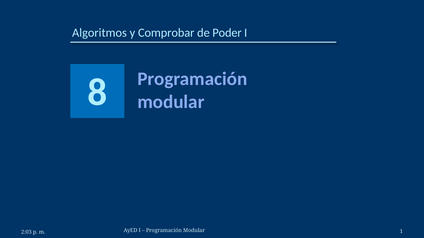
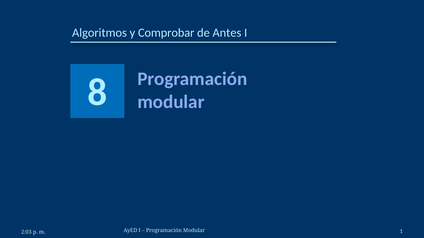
Poder: Poder -> Antes (227, 33)
